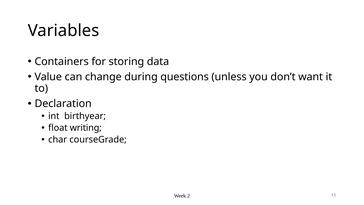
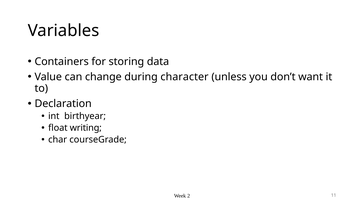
questions: questions -> character (185, 77)
